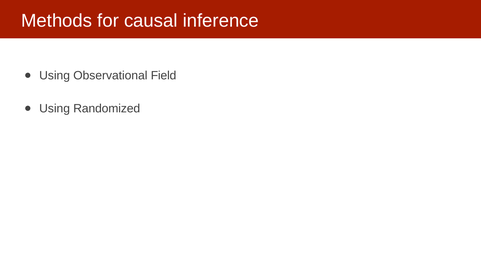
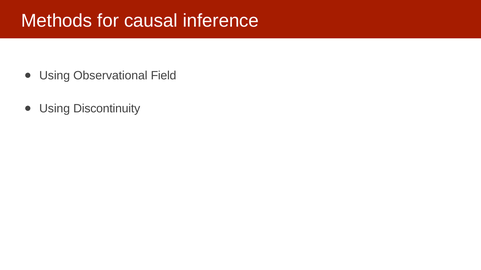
Randomized: Randomized -> Discontinuity (107, 109)
